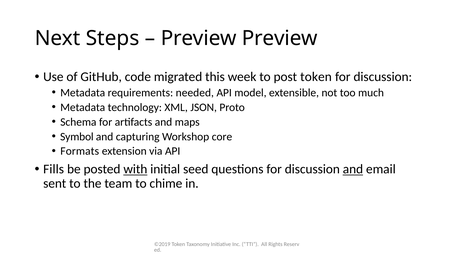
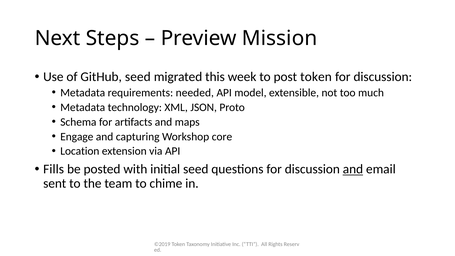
Preview Preview: Preview -> Mission (280, 38)
GitHub code: code -> seed (138, 77)
Symbol: Symbol -> Engage (77, 137)
Formats: Formats -> Location (80, 151)
with underline: present -> none (135, 169)
